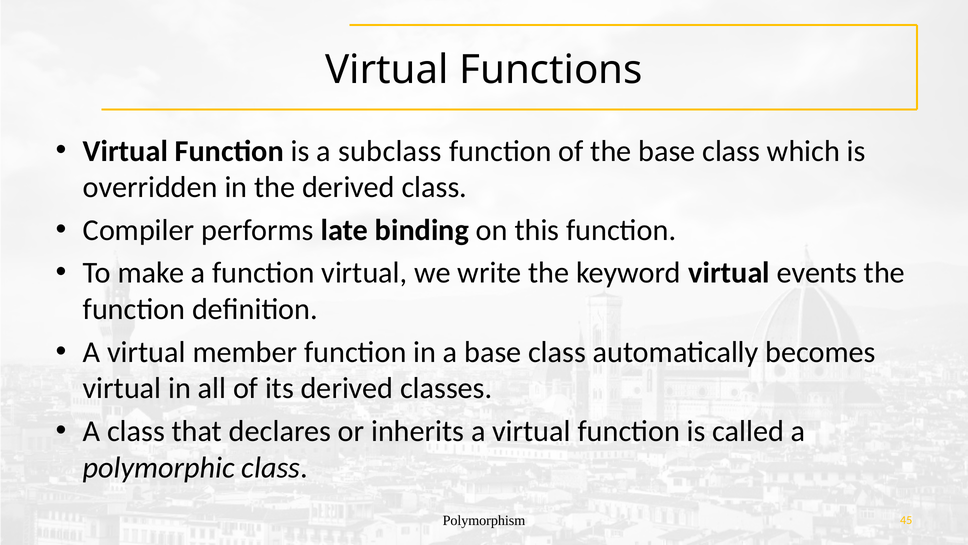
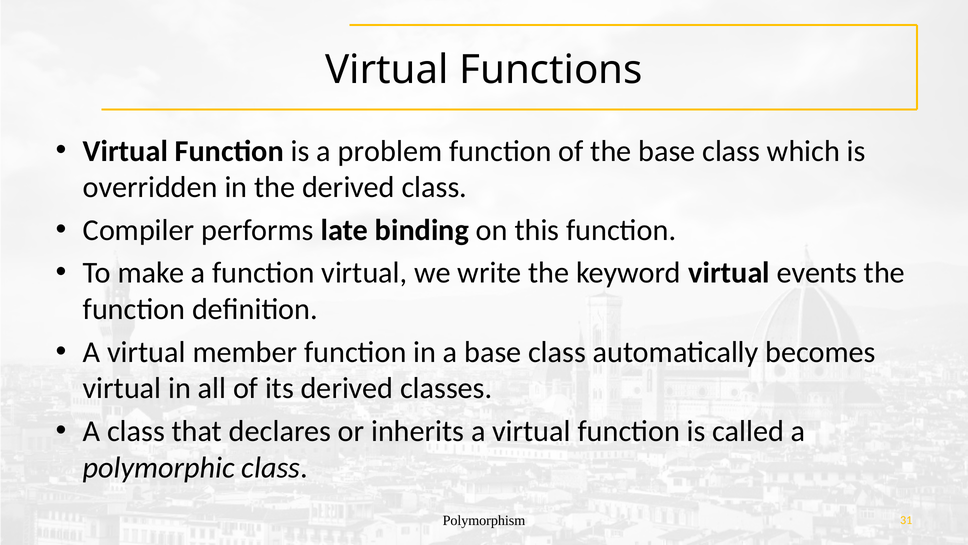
subclass: subclass -> problem (390, 151)
45: 45 -> 31 (906, 520)
